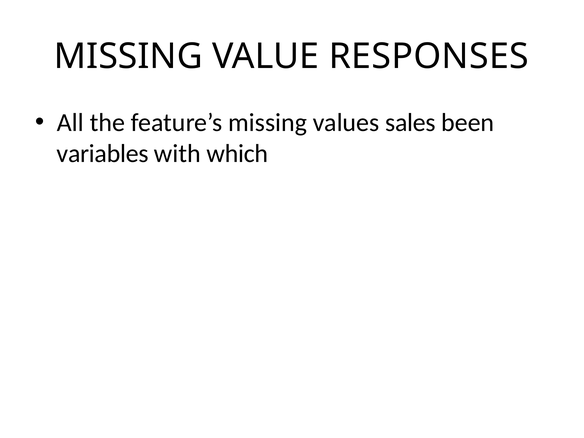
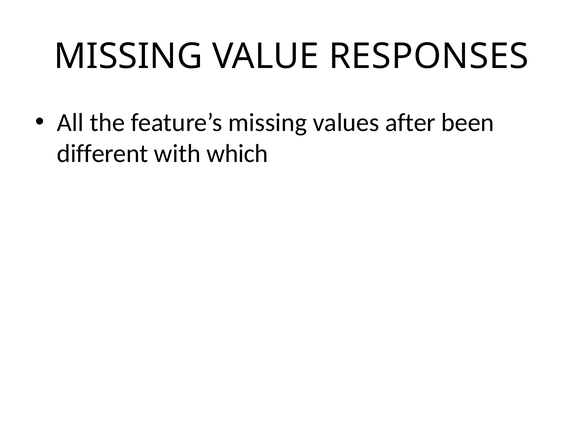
sales: sales -> after (410, 123)
variables: variables -> different (103, 154)
